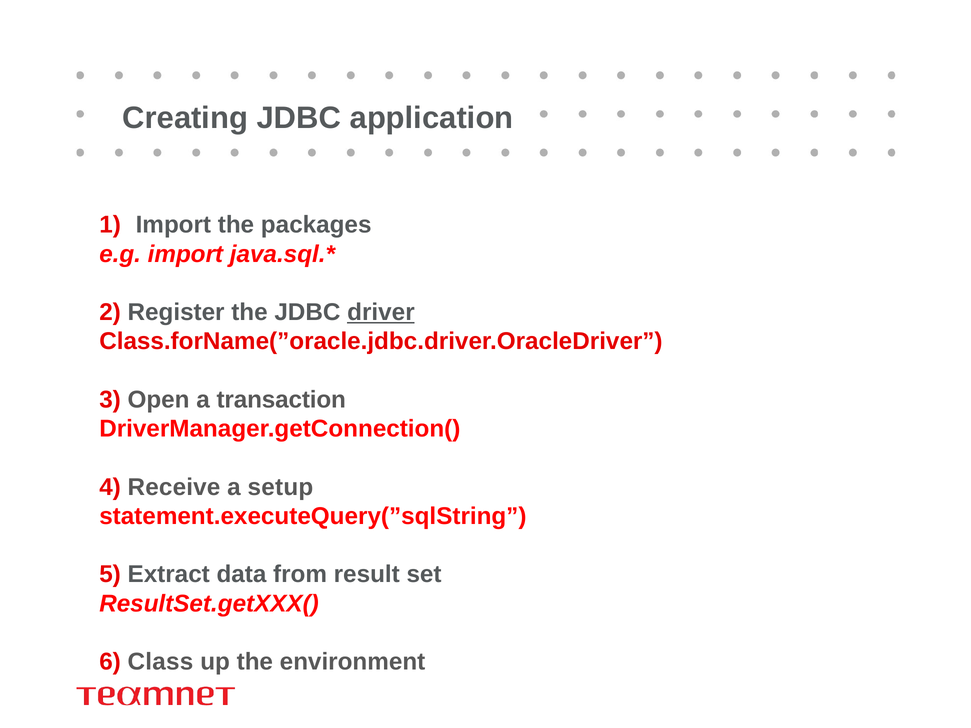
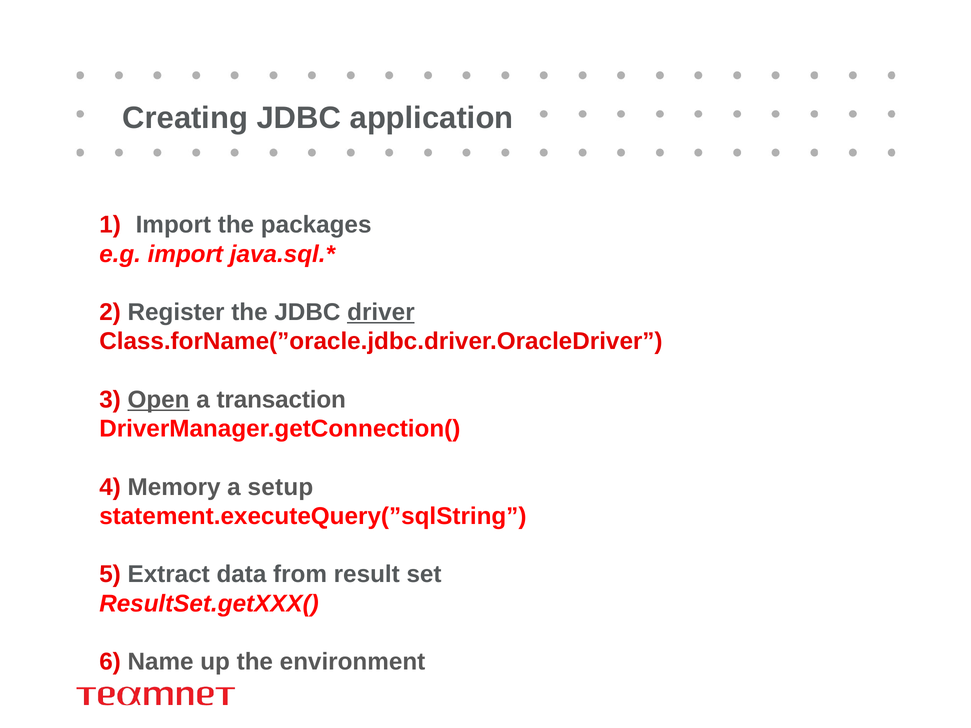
Open underline: none -> present (159, 400)
Receive: Receive -> Memory (174, 487)
Class: Class -> Name (161, 662)
